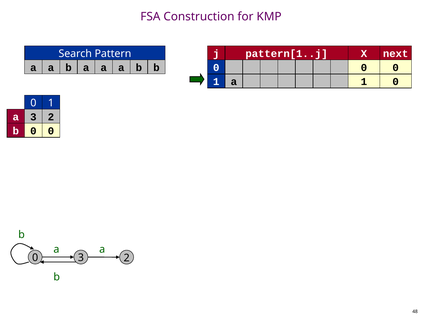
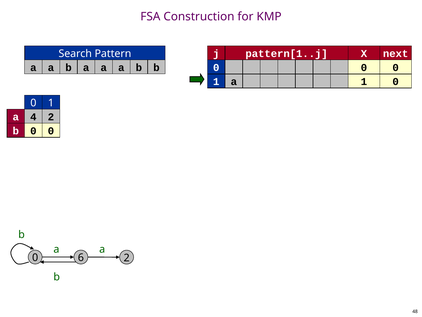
a 3: 3 -> 4 (33, 117)
0 3: 3 -> 6 (81, 257)
